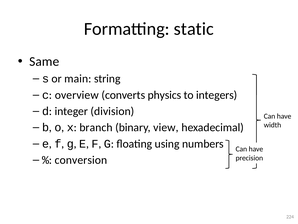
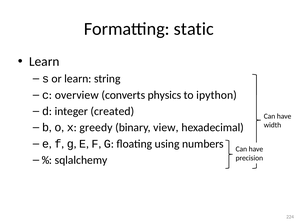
Same: Same -> Learn (44, 61)
or main: main -> learn (78, 79)
integers: integers -> ipython (217, 95)
division: division -> created (112, 111)
branch: branch -> greedy (96, 127)
conversion: conversion -> sqlalchemy (81, 160)
